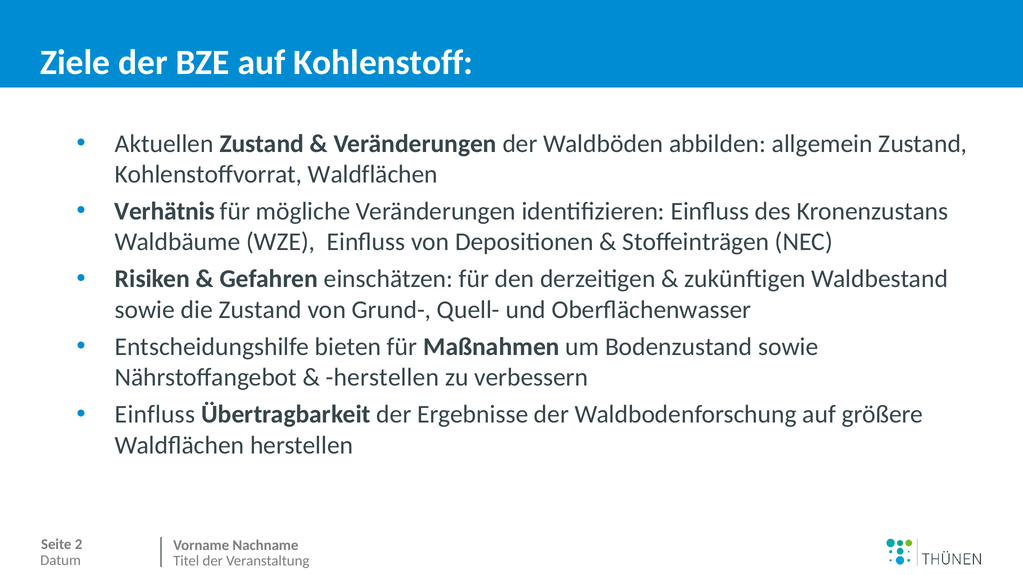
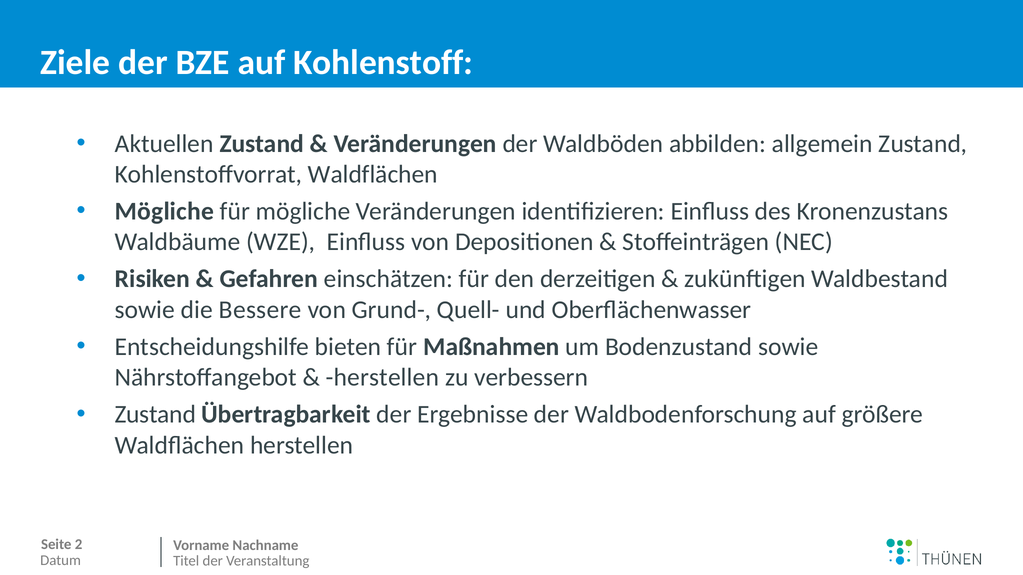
Verhätnis: Verhätnis -> Mögliche (164, 211)
die Zustand: Zustand -> Bessere (260, 310)
Einfluss: Einfluss -> Zustand (155, 415)
